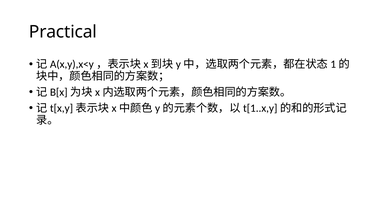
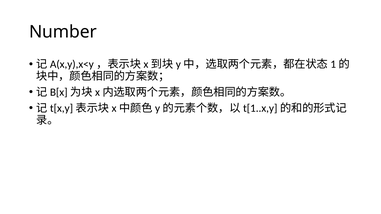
Practical: Practical -> Number (63, 32)
